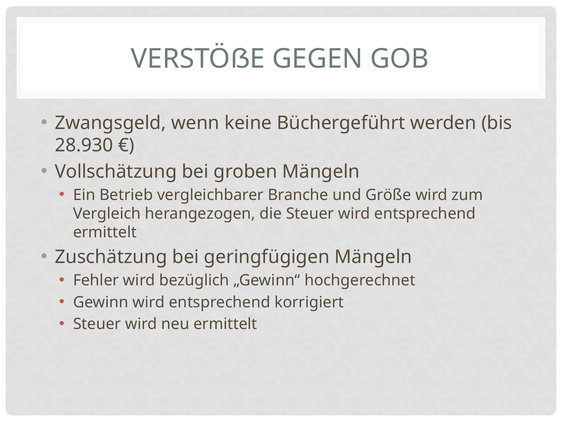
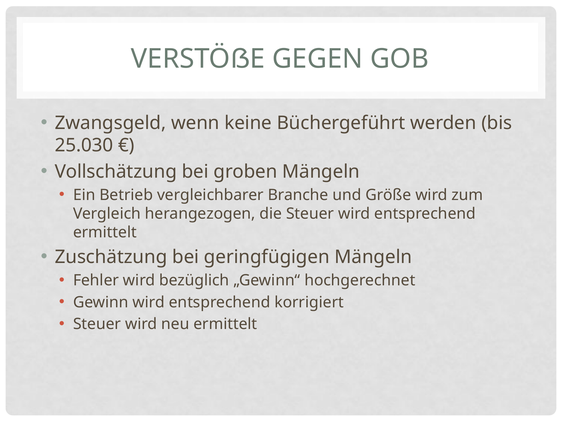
28.930: 28.930 -> 25.030 (84, 146)
